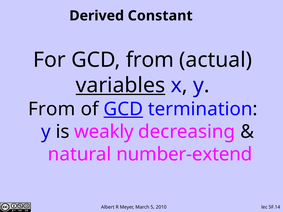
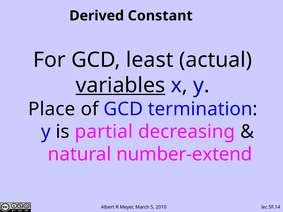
GCD from: from -> least (150, 60)
From: From -> Place (52, 109)
GCD underline: present -> none (123, 109)
weakly: weakly -> partial (104, 132)
